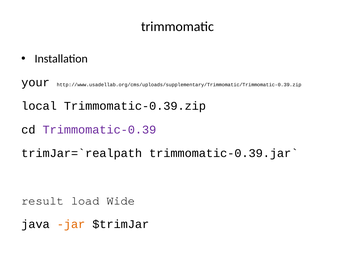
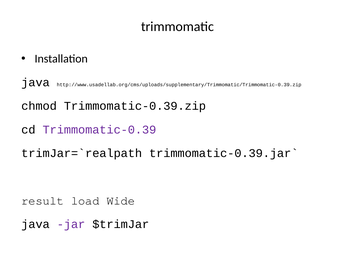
your: your -> java (36, 82)
local: local -> chmod (39, 106)
jar colour: orange -> purple (71, 224)
